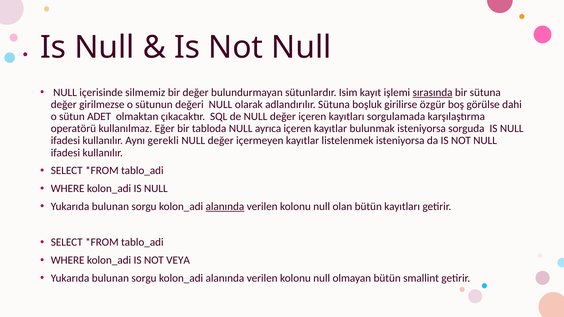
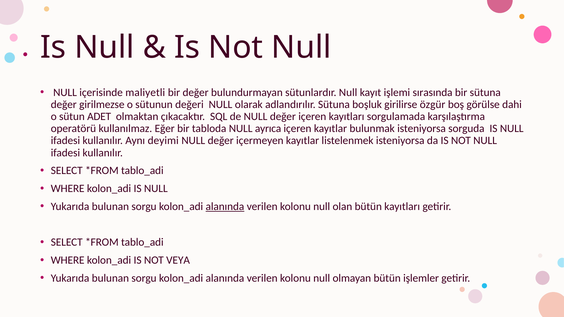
silmemiz: silmemiz -> maliyetli (145, 93)
sütunlardır Isim: Isim -> Null (348, 93)
sırasında underline: present -> none (433, 93)
gerekli: gerekli -> deyimi (163, 141)
smallint: smallint -> işlemler (421, 278)
